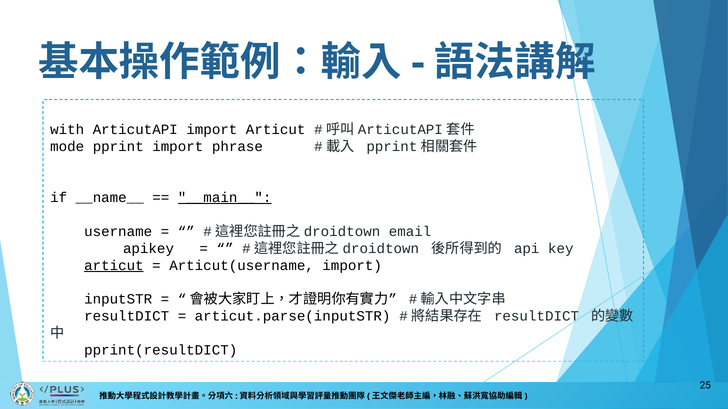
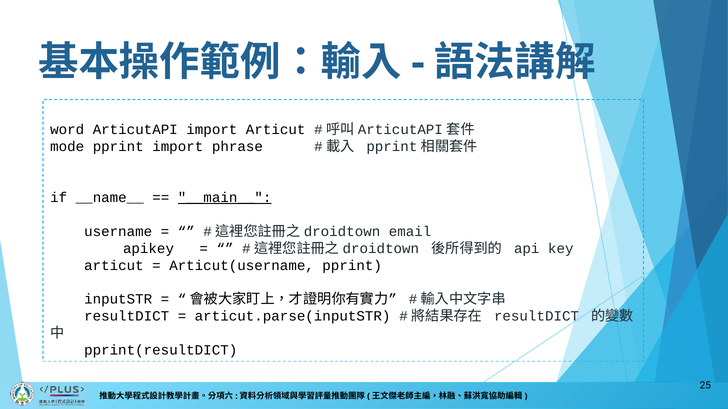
with: with -> word (67, 130)
articut underline: present -> none (114, 266)
Articut(username import: import -> pprint (352, 266)
